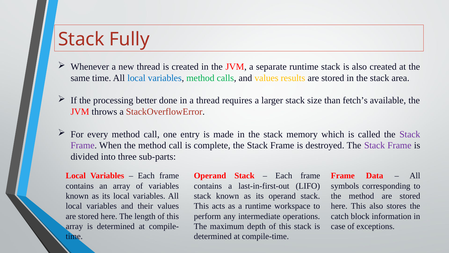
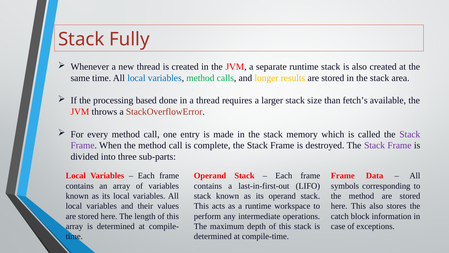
and values: values -> longer (266, 78)
better: better -> based (146, 100)
